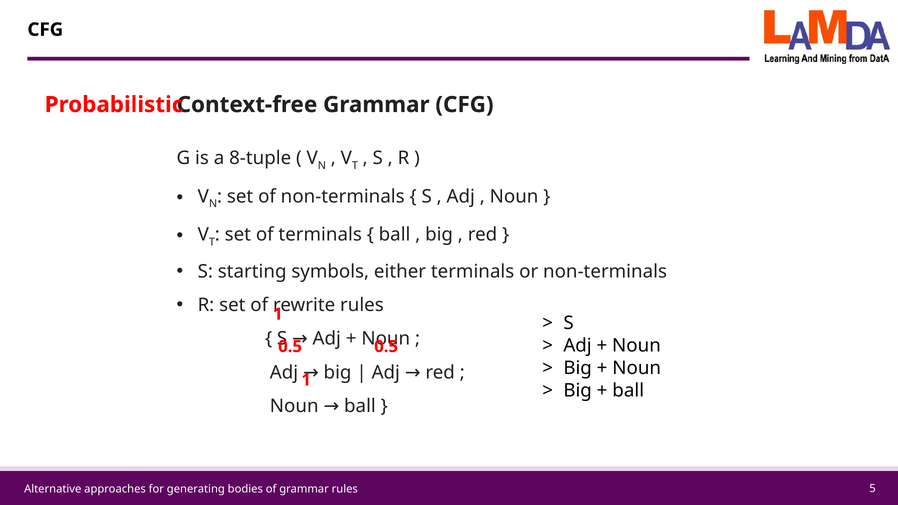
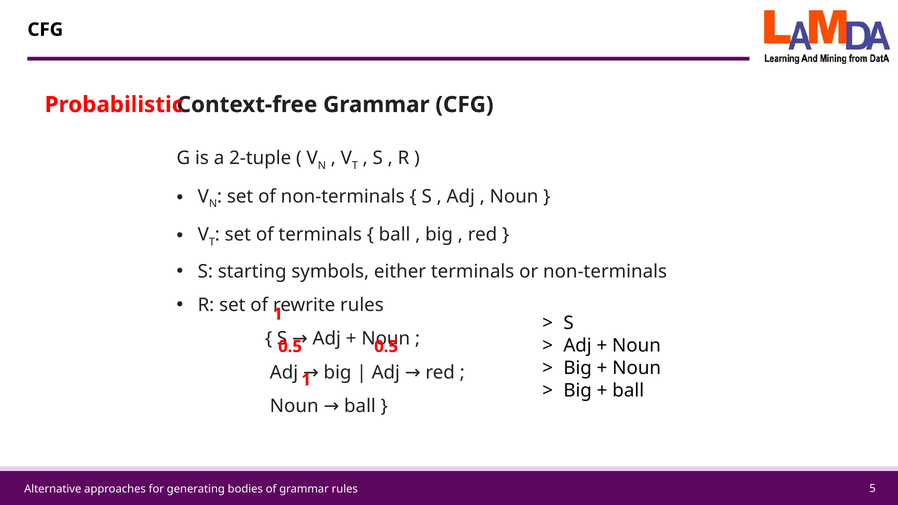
8-tuple: 8-tuple -> 2-tuple (260, 158)
